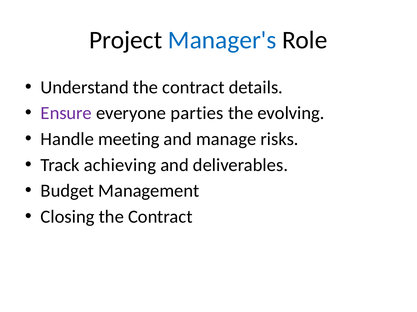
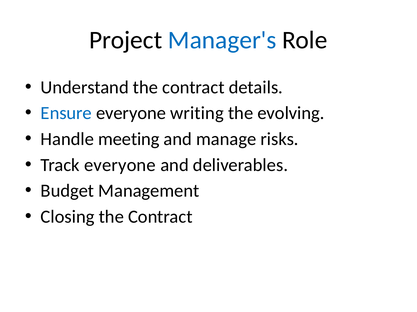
Ensure colour: purple -> blue (66, 113)
parties: parties -> writing (197, 113)
Track achieving: achieving -> everyone (120, 165)
